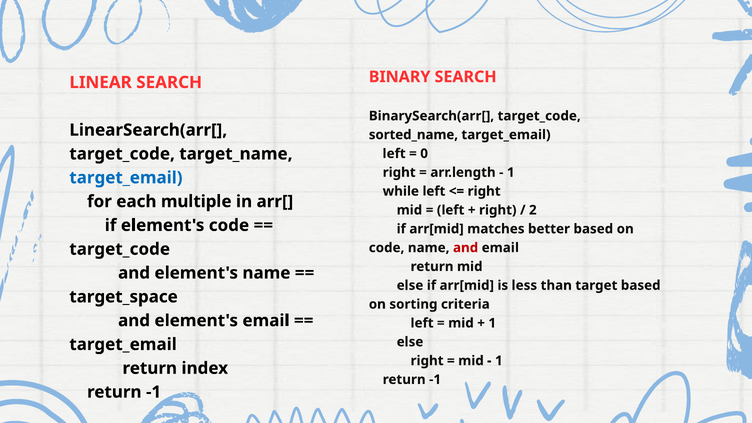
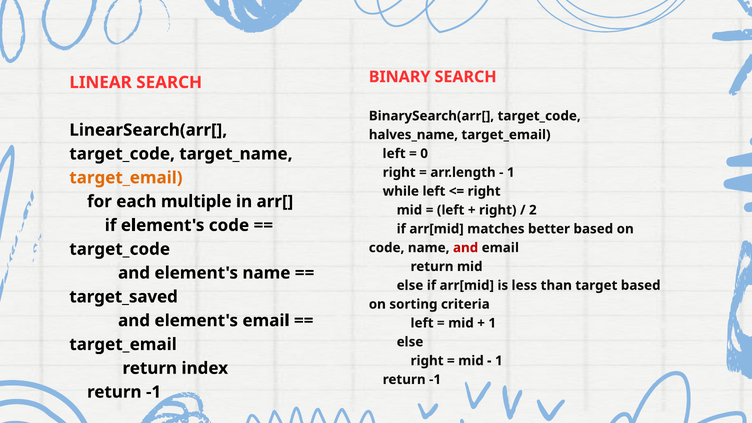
sorted_name: sorted_name -> halves_name (413, 135)
target_email colour: blue -> orange (126, 178)
target_space: target_space -> target_saved (124, 297)
